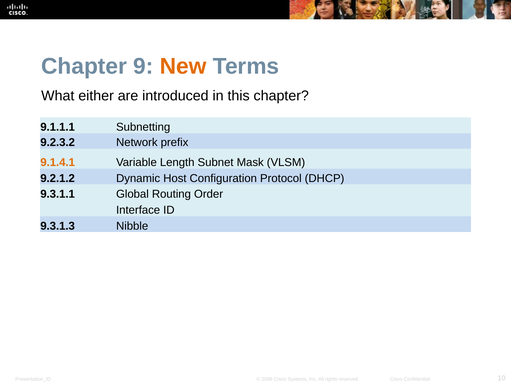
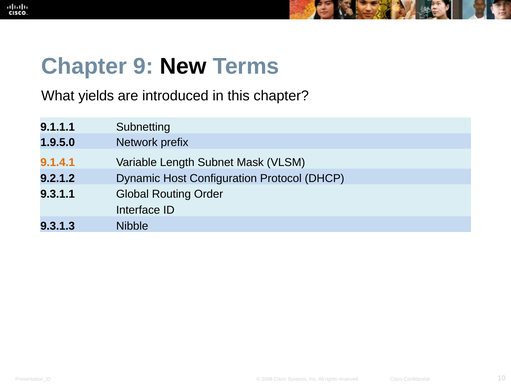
New colour: orange -> black (183, 66)
either: either -> yields (96, 96)
9.2.3.2: 9.2.3.2 -> 1.9.5.0 (58, 142)
